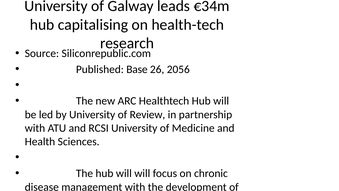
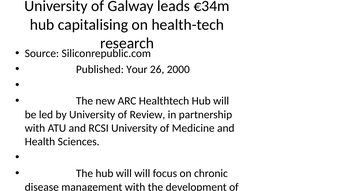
Base: Base -> Your (137, 69)
2056: 2056 -> 2000 (178, 69)
